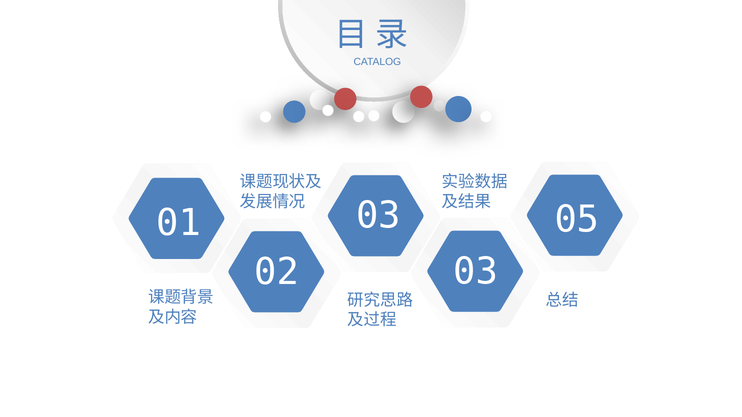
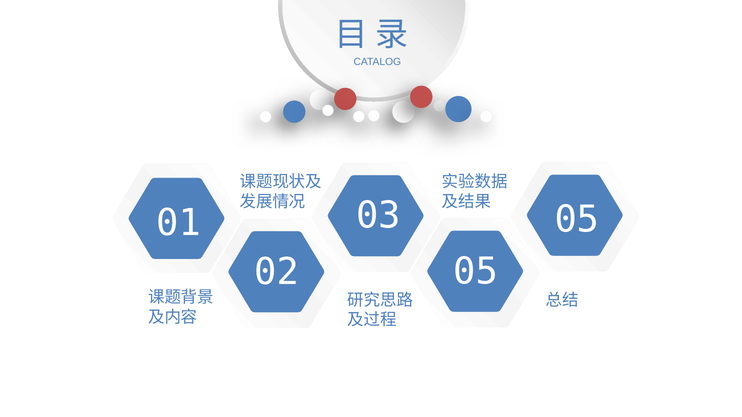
02 03: 03 -> 05 (476, 272)
